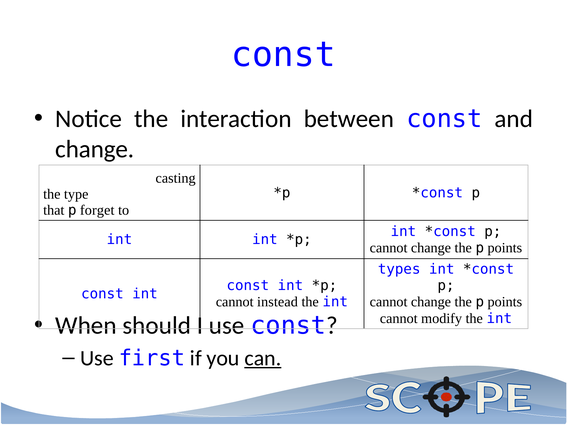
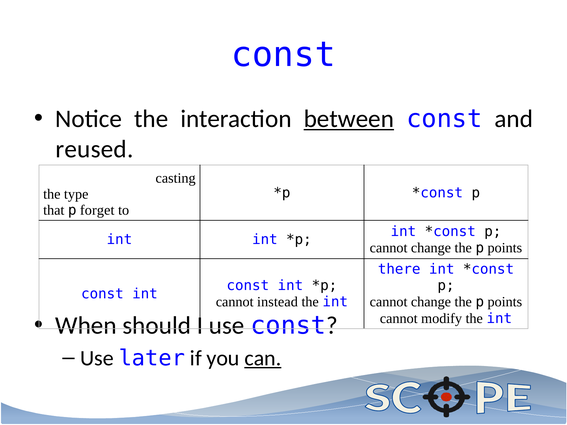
between underline: none -> present (349, 119)
change: change -> reused (94, 149)
types: types -> there (399, 269)
first: first -> later (152, 358)
